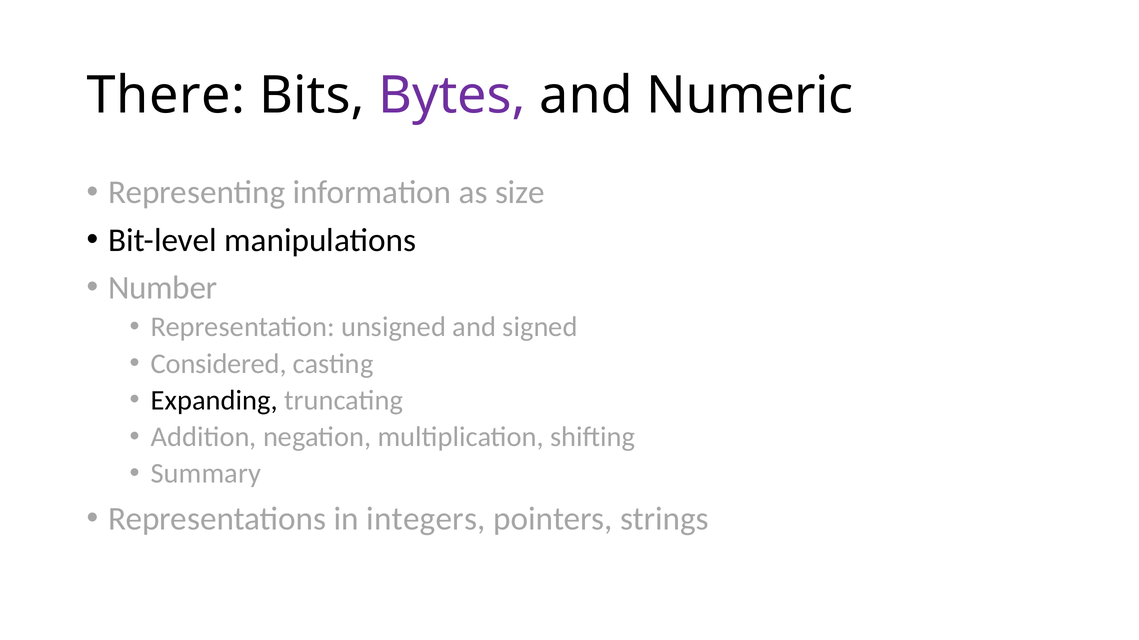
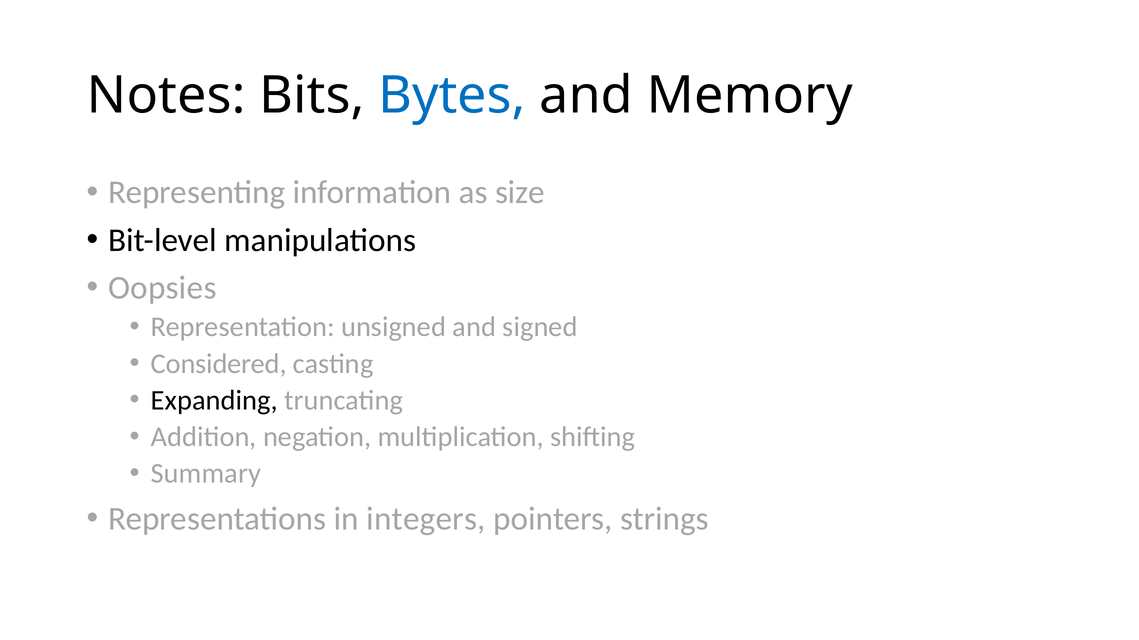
There: There -> Notes (166, 96)
Bytes colour: purple -> blue (452, 96)
Numeric: Numeric -> Memory (750, 96)
Number: Number -> Oopsies (162, 288)
